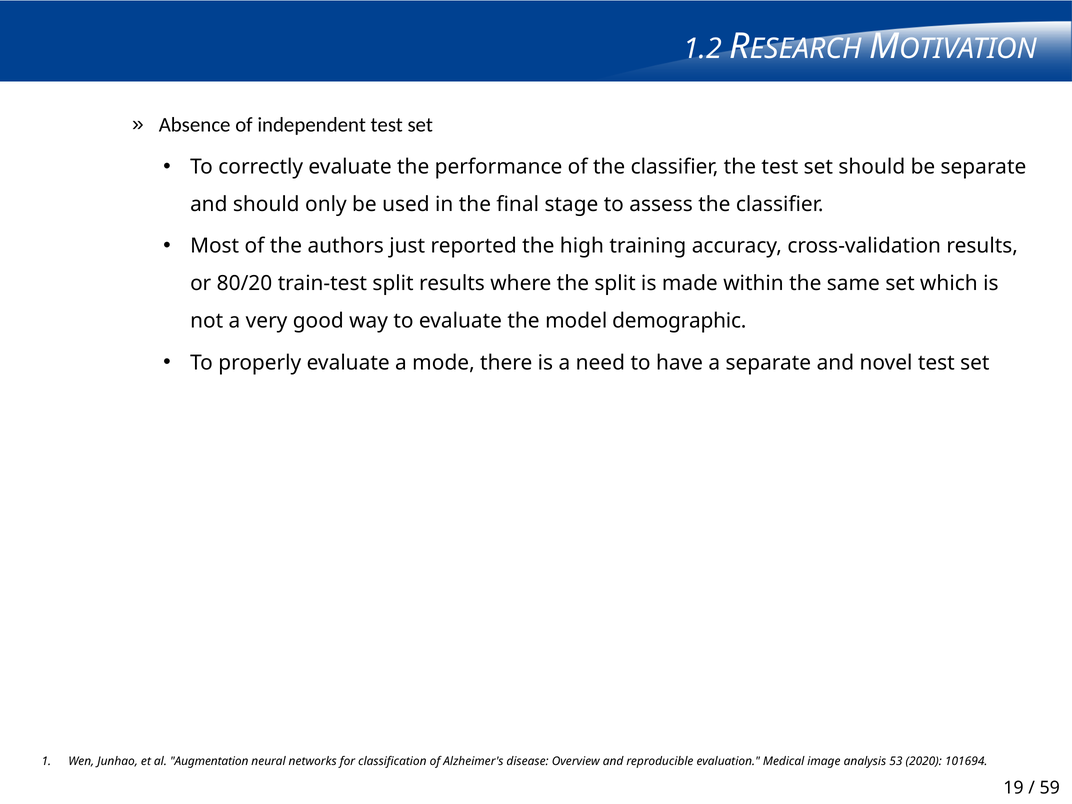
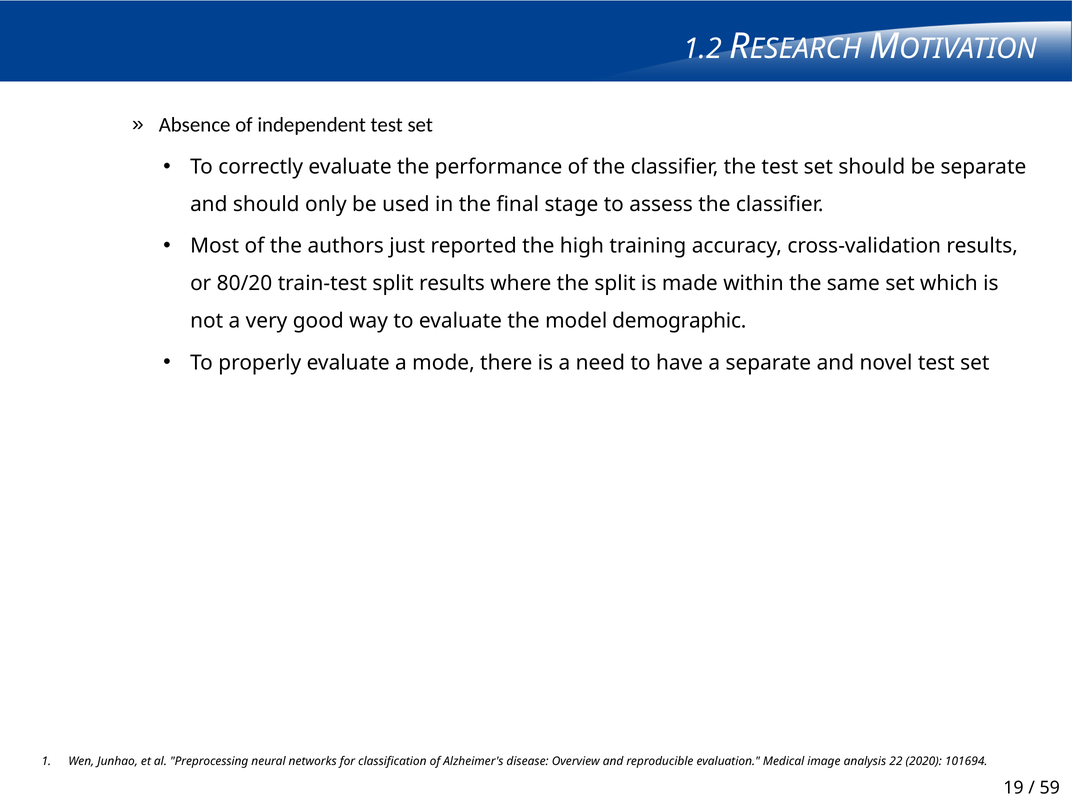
Augmentation: Augmentation -> Preprocessing (209, 761)
53: 53 -> 22 (896, 761)
